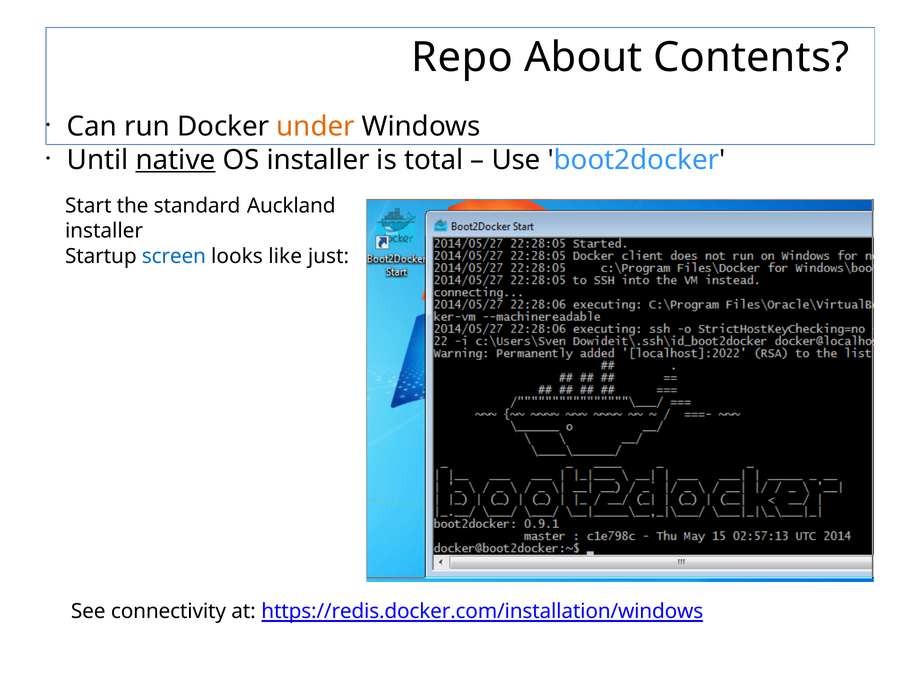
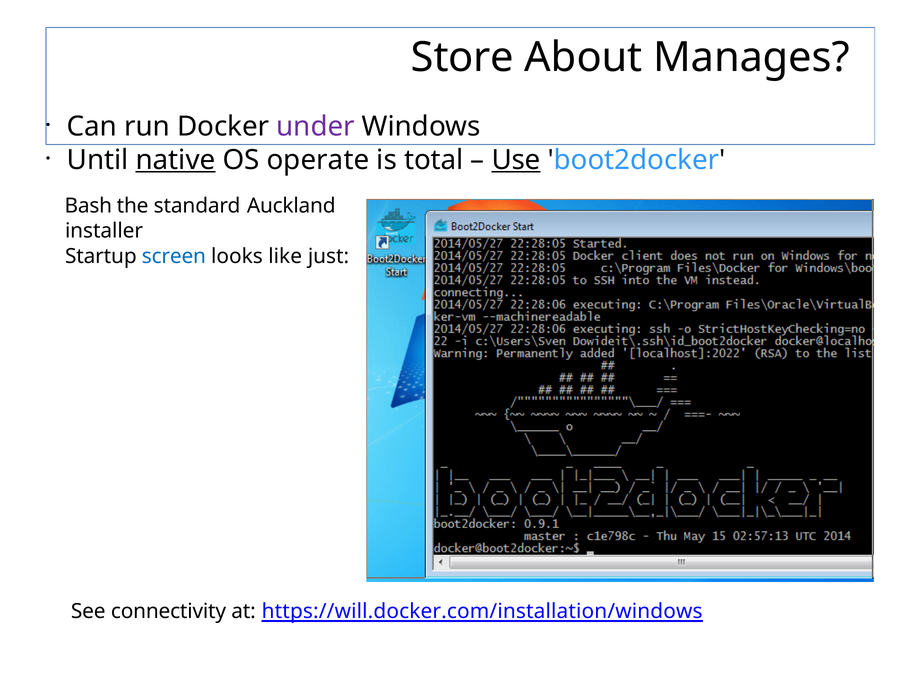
Repo: Repo -> Store (462, 57)
Contents: Contents -> Manages (751, 57)
under colour: orange -> purple (316, 126)
OS installer: installer -> operate (318, 160)
Use underline: none -> present (516, 160)
Start: Start -> Bash (88, 206)
https://redis.docker.com/installation/windows: https://redis.docker.com/installation/windows -> https://will.docker.com/installation/windows (482, 611)
